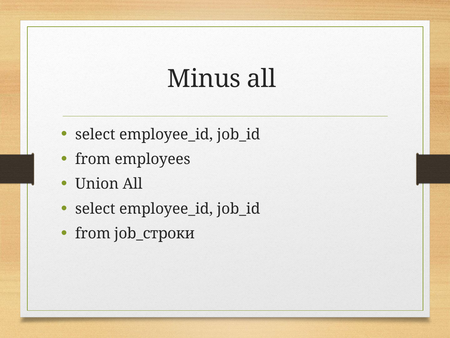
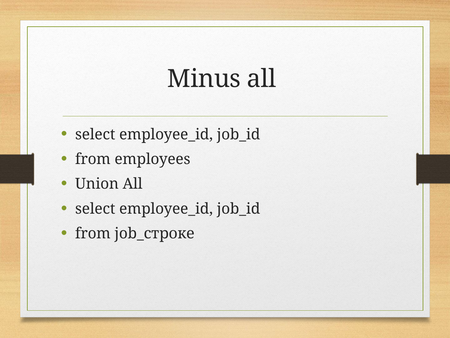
job_строки: job_строки -> job_строке (154, 233)
